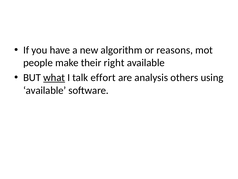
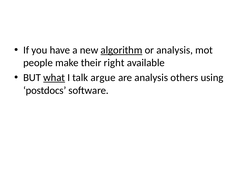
algorithm underline: none -> present (121, 50)
or reasons: reasons -> analysis (175, 50)
effort: effort -> argue (103, 77)
available: available -> postdocs (45, 90)
